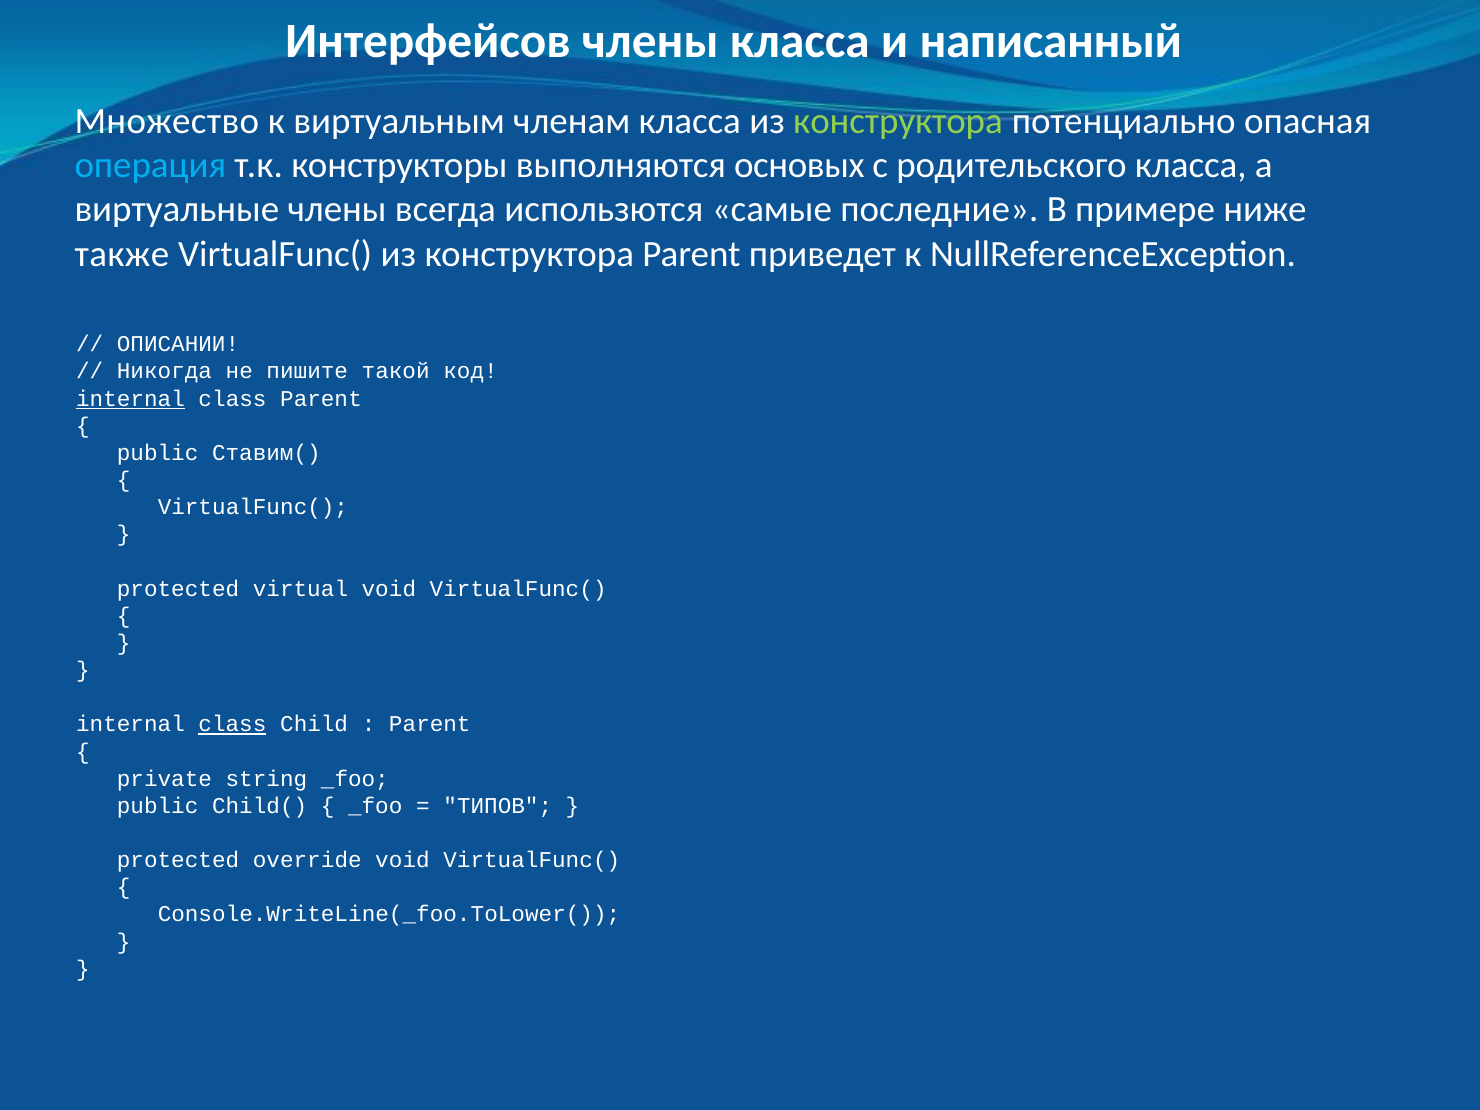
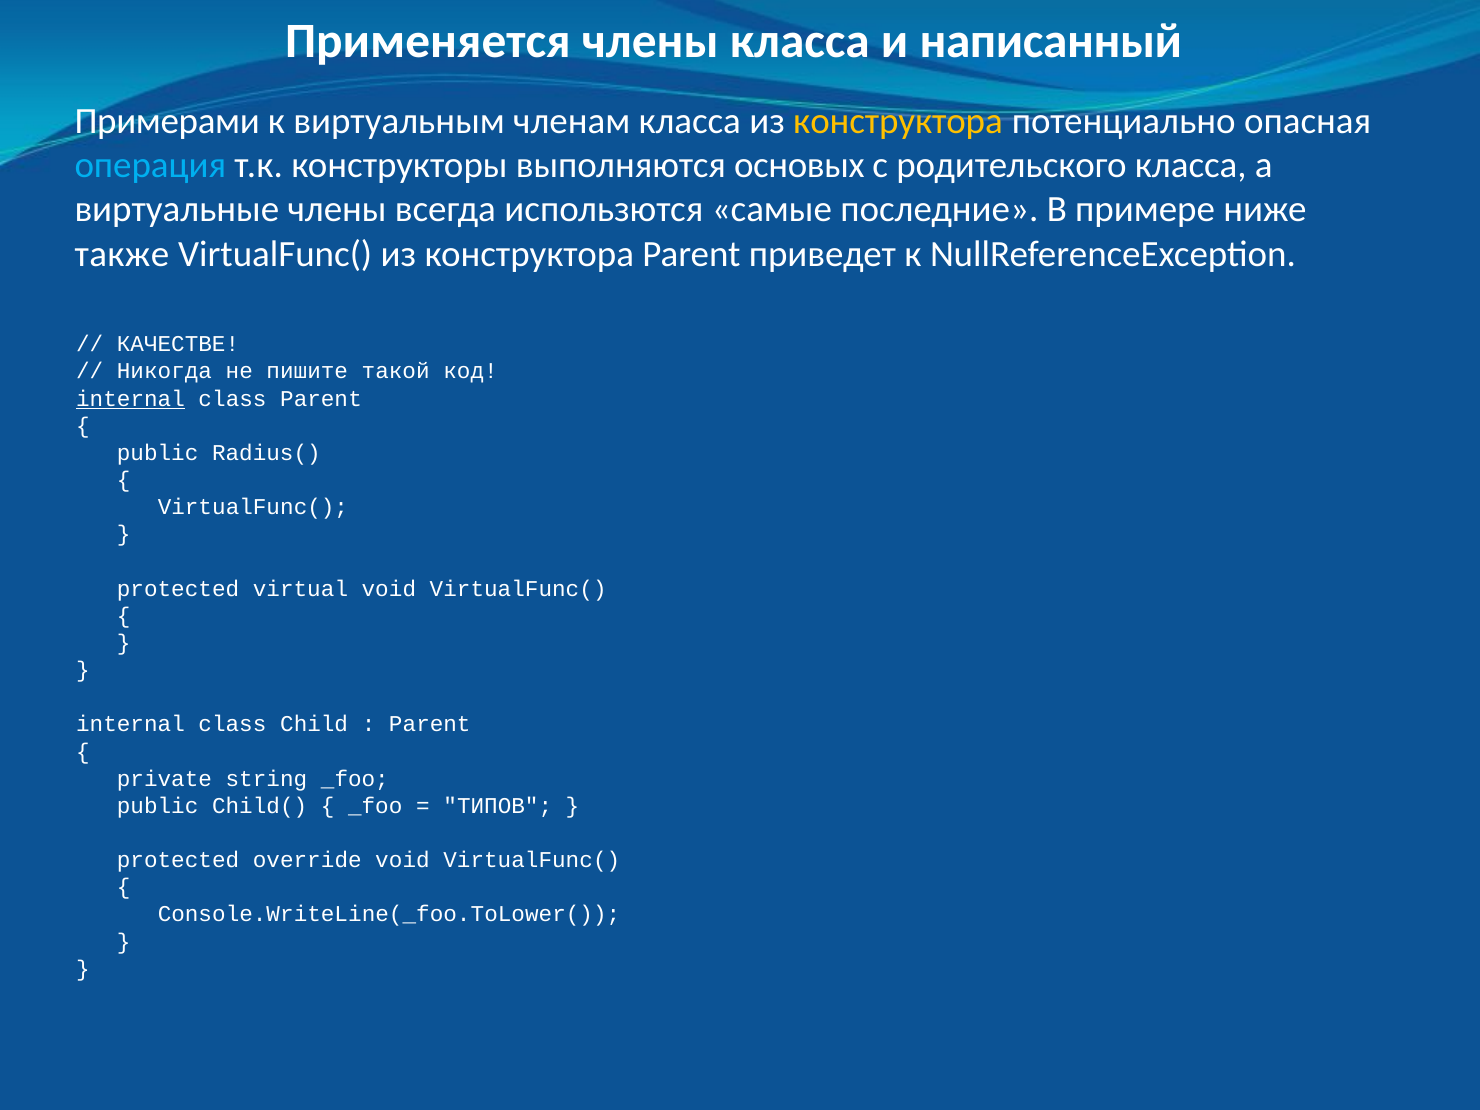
Интерфейсов: Интерфейсов -> Применяется (428, 41)
Множество: Множество -> Примерами (167, 121)
конструктора colour: light green -> yellow (898, 121)
ОПИСАНИИ: ОПИСАНИИ -> КАЧЕСТВЕ (178, 344)
Ставим(: Ставим( -> Radius( (266, 453)
class underline: present -> none (232, 724)
